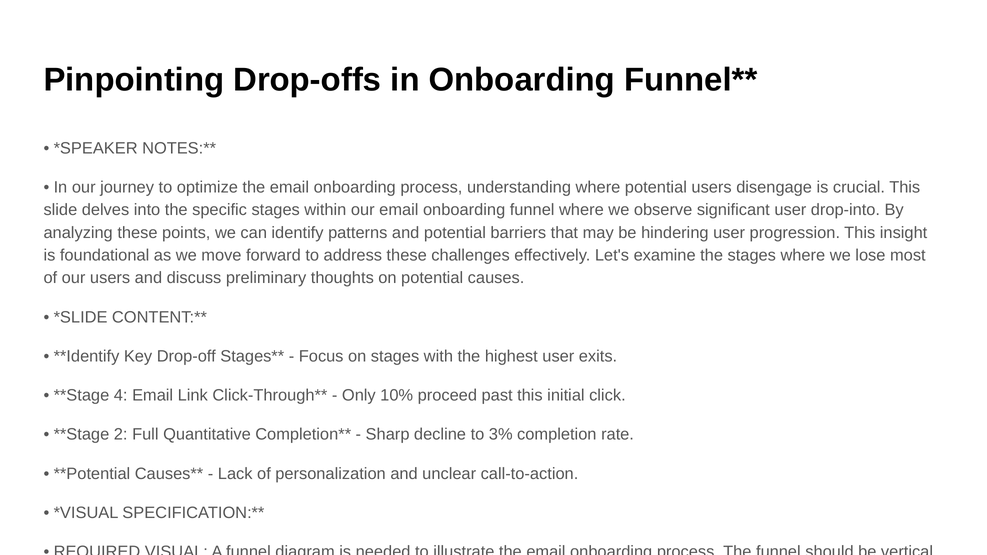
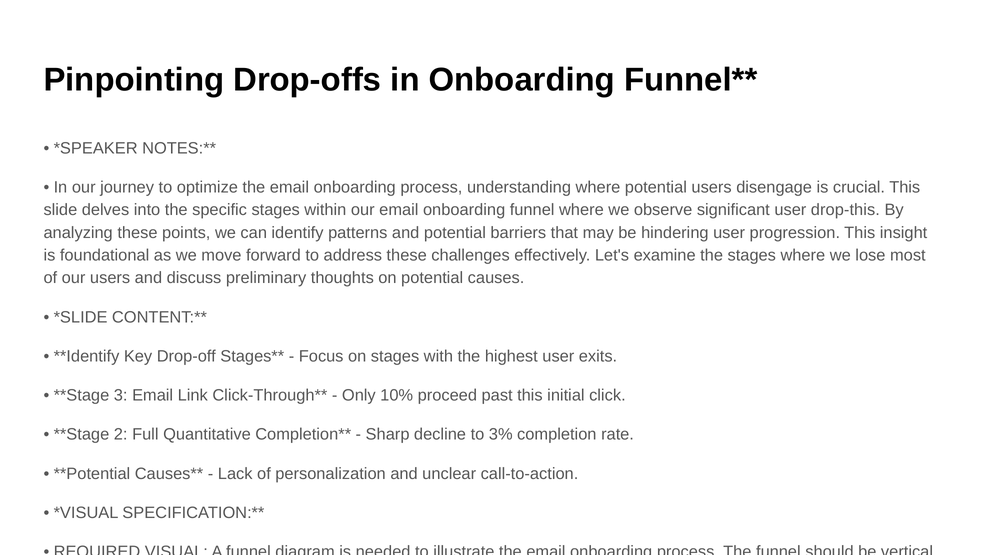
drop-into: drop-into -> drop-this (845, 210)
4: 4 -> 3 (121, 396)
